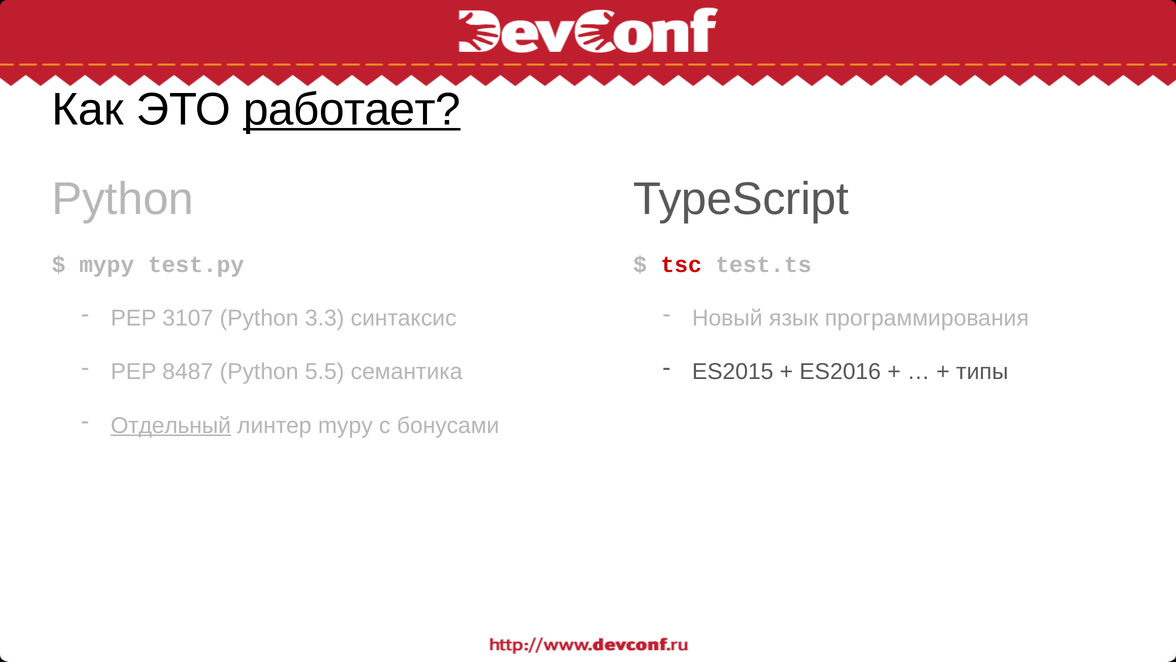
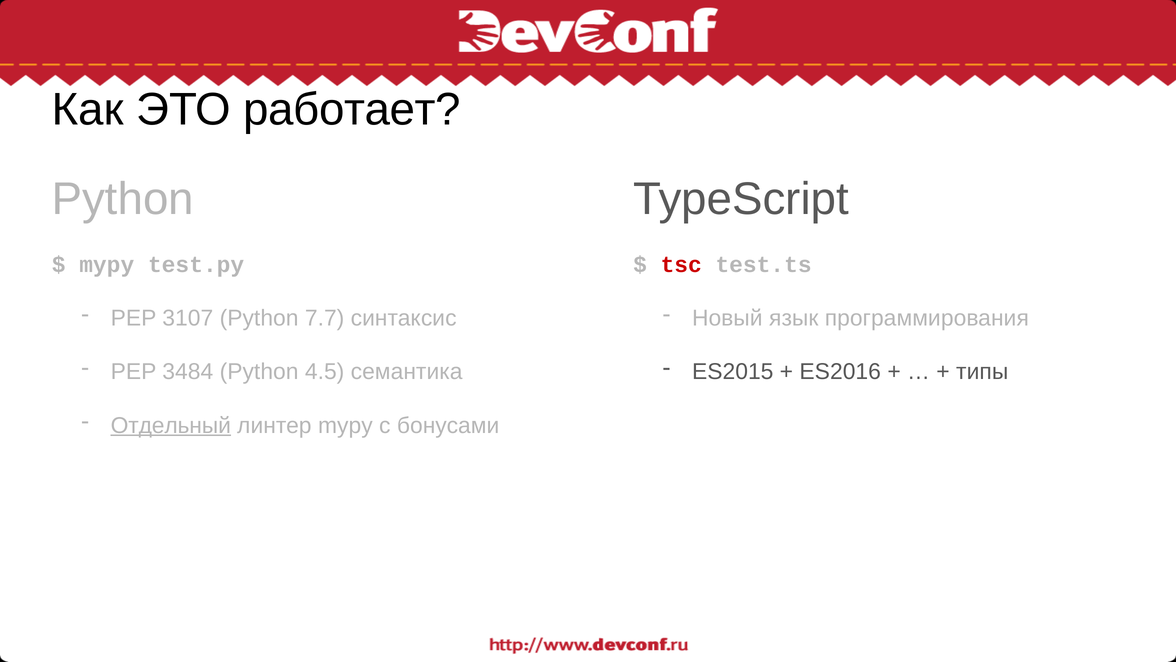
работает underline: present -> none (352, 109)
3.3: 3.3 -> 7.7 (325, 318)
8487: 8487 -> 3484 (188, 372)
5.5: 5.5 -> 4.5 (325, 372)
